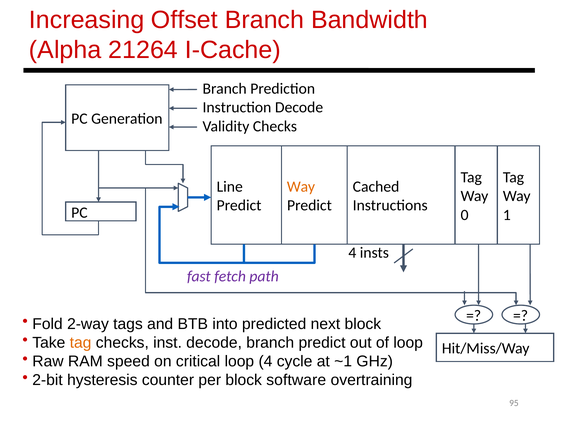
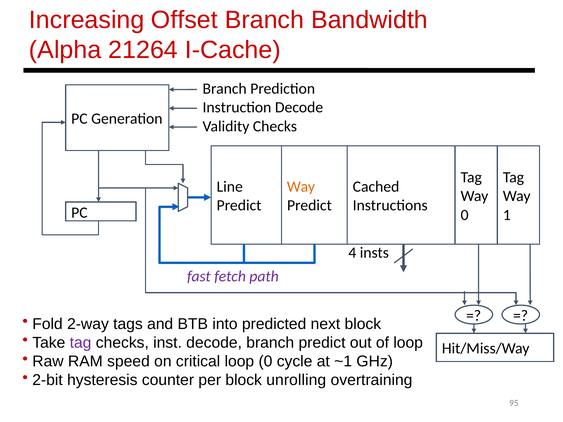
tag colour: orange -> purple (81, 343)
loop 4: 4 -> 0 (265, 362)
software: software -> unrolling (296, 380)
